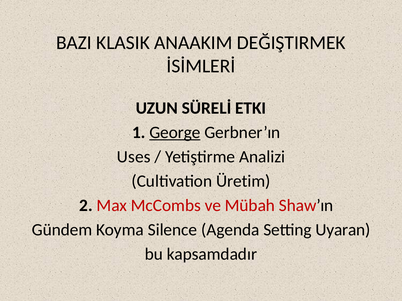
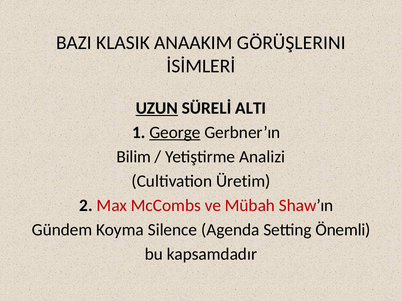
DEĞIŞTIRMEK: DEĞIŞTIRMEK -> GÖRÜŞLERINI (291, 43)
UZUN underline: none -> present (157, 108)
ETKI: ETKI -> ALTI (251, 108)
Uses: Uses -> Bilim (134, 157)
Uyaran: Uyaran -> Önemli (343, 230)
